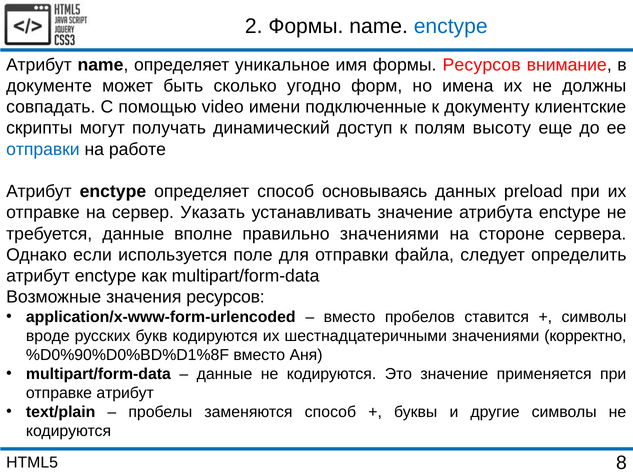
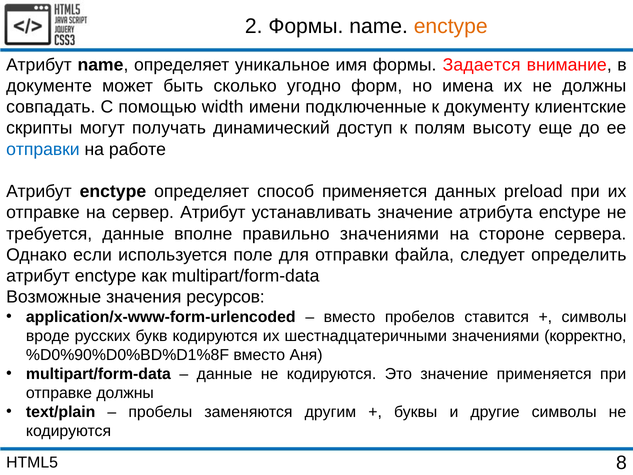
enctype colour: blue -> orange (451, 26)
формы Ресурсов: Ресурсов -> Задается (482, 65)
video: video -> width (223, 107)
способ основываясь: основываясь -> применяется (375, 191)
сервер Указать: Указать -> Атрибут (213, 212)
отправке атрибут: атрибут -> должны (125, 393)
заменяются способ: способ -> другим (330, 412)
